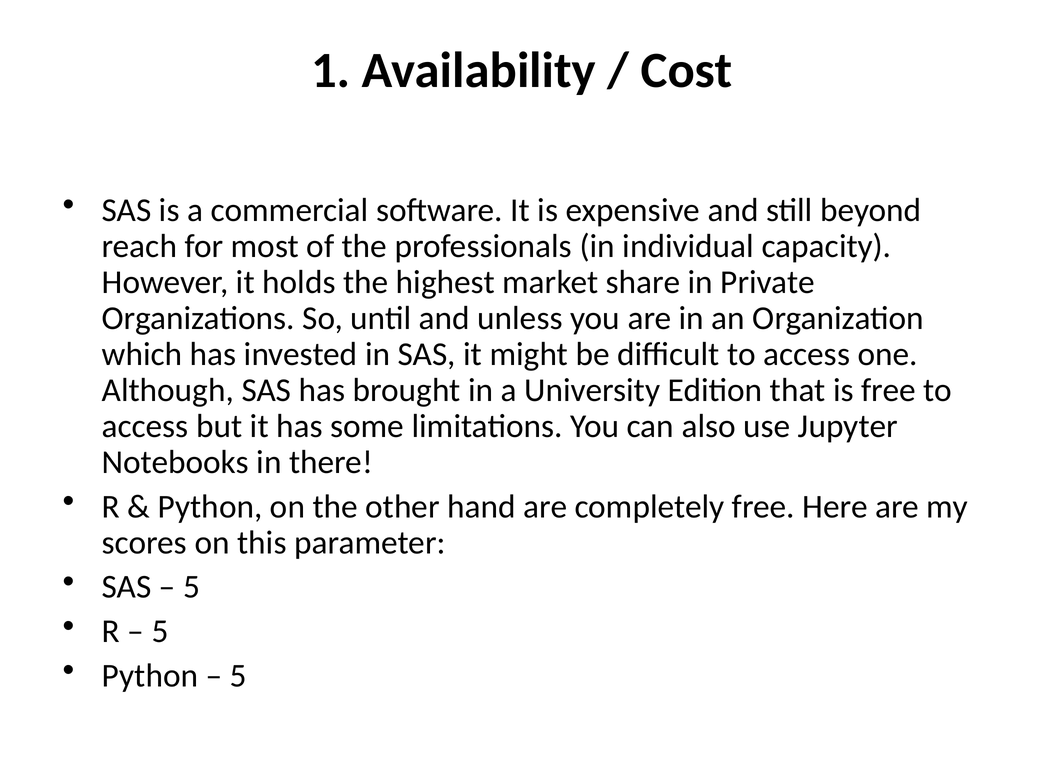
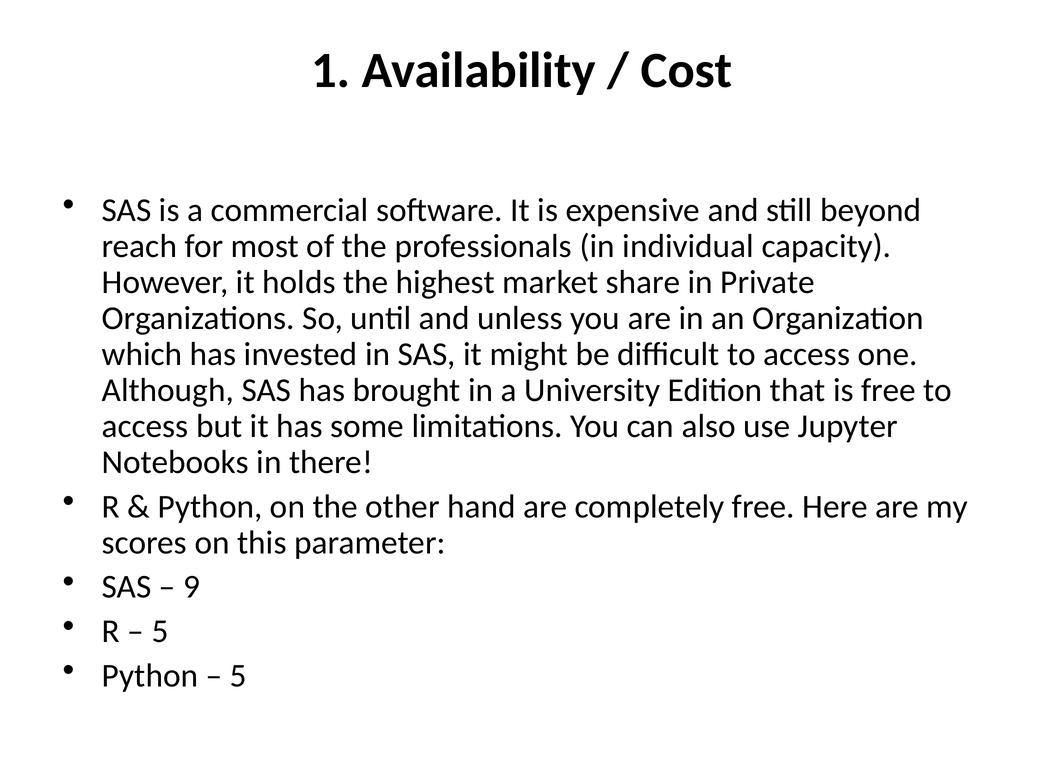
5: 5 -> 9 (192, 587)
